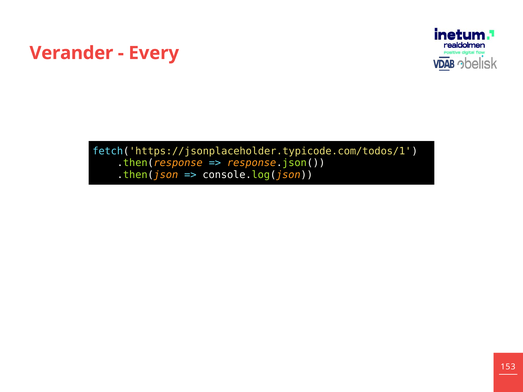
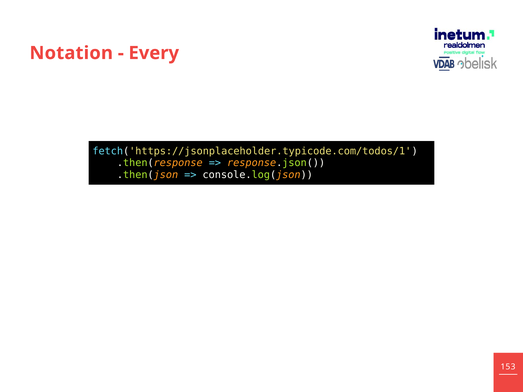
Verander: Verander -> Notation (71, 53)
